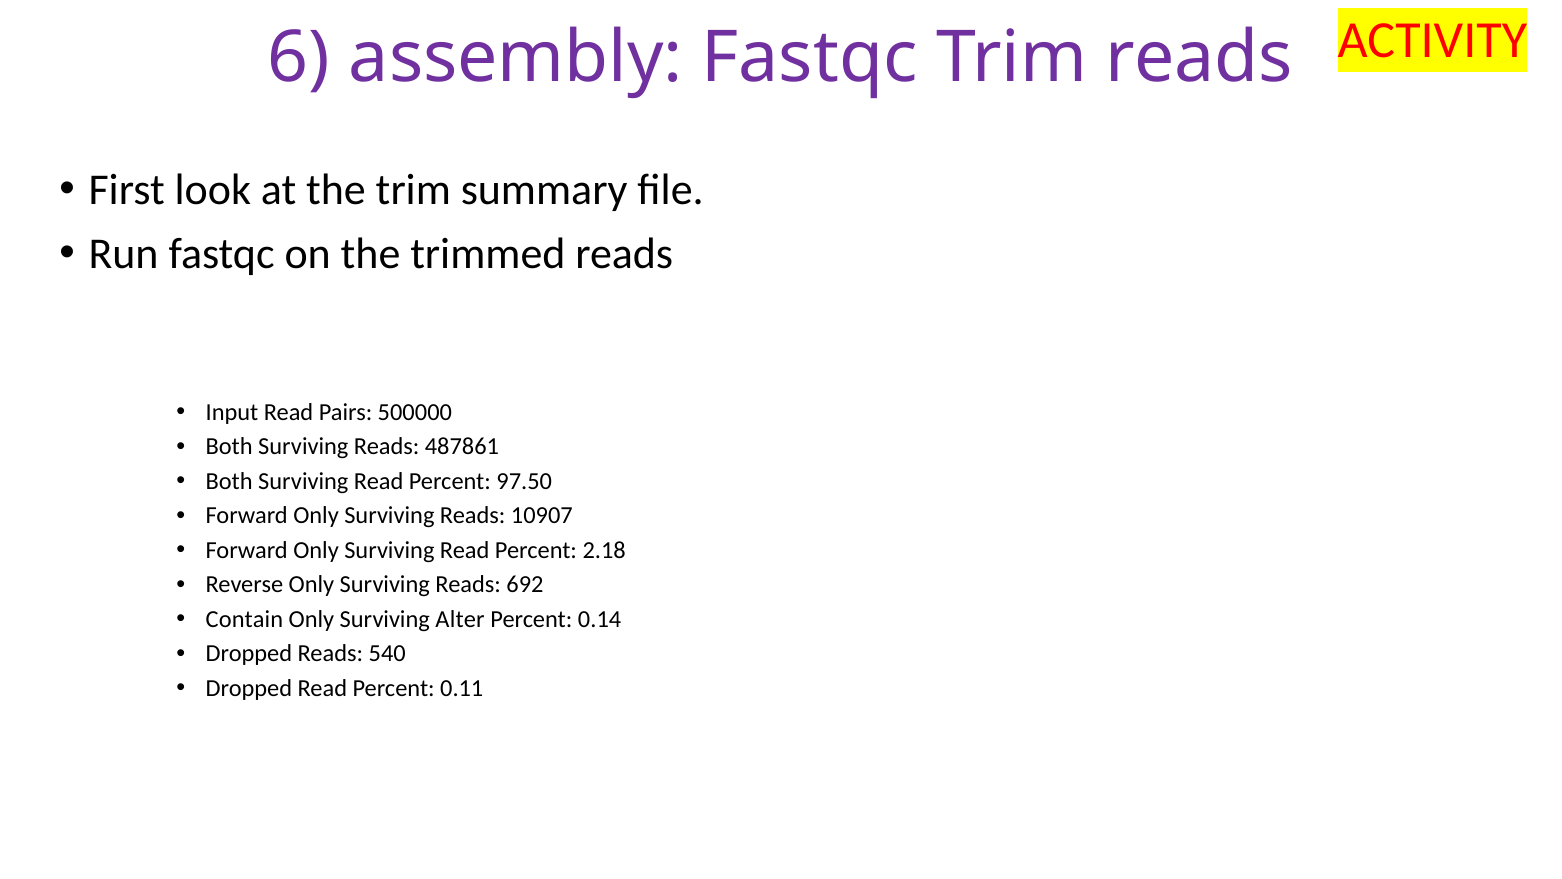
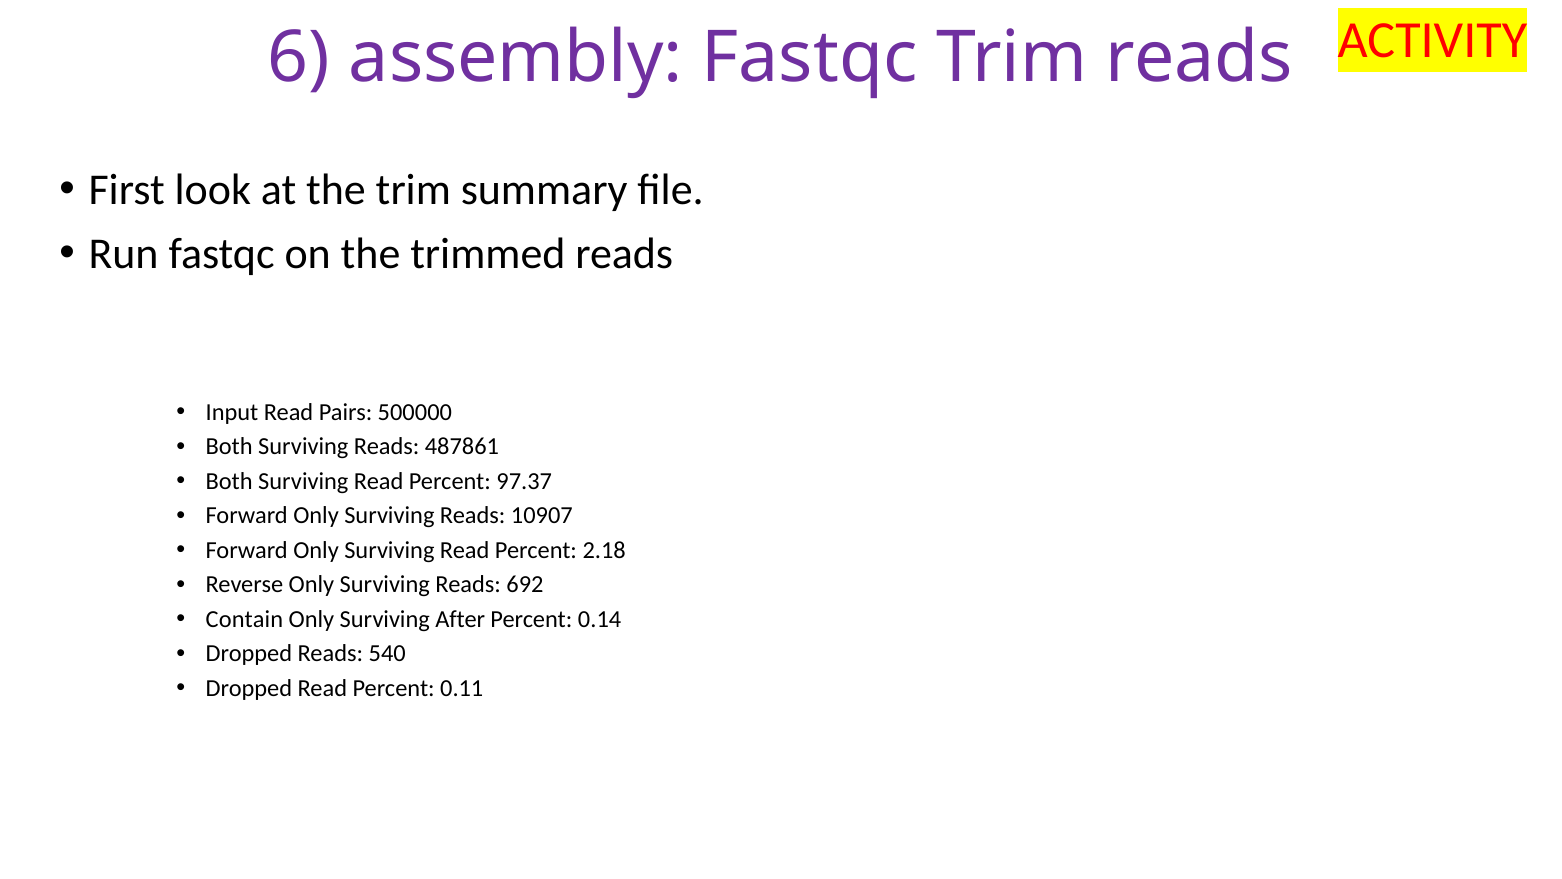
97.50: 97.50 -> 97.37 (524, 481)
Alter: Alter -> After (460, 619)
